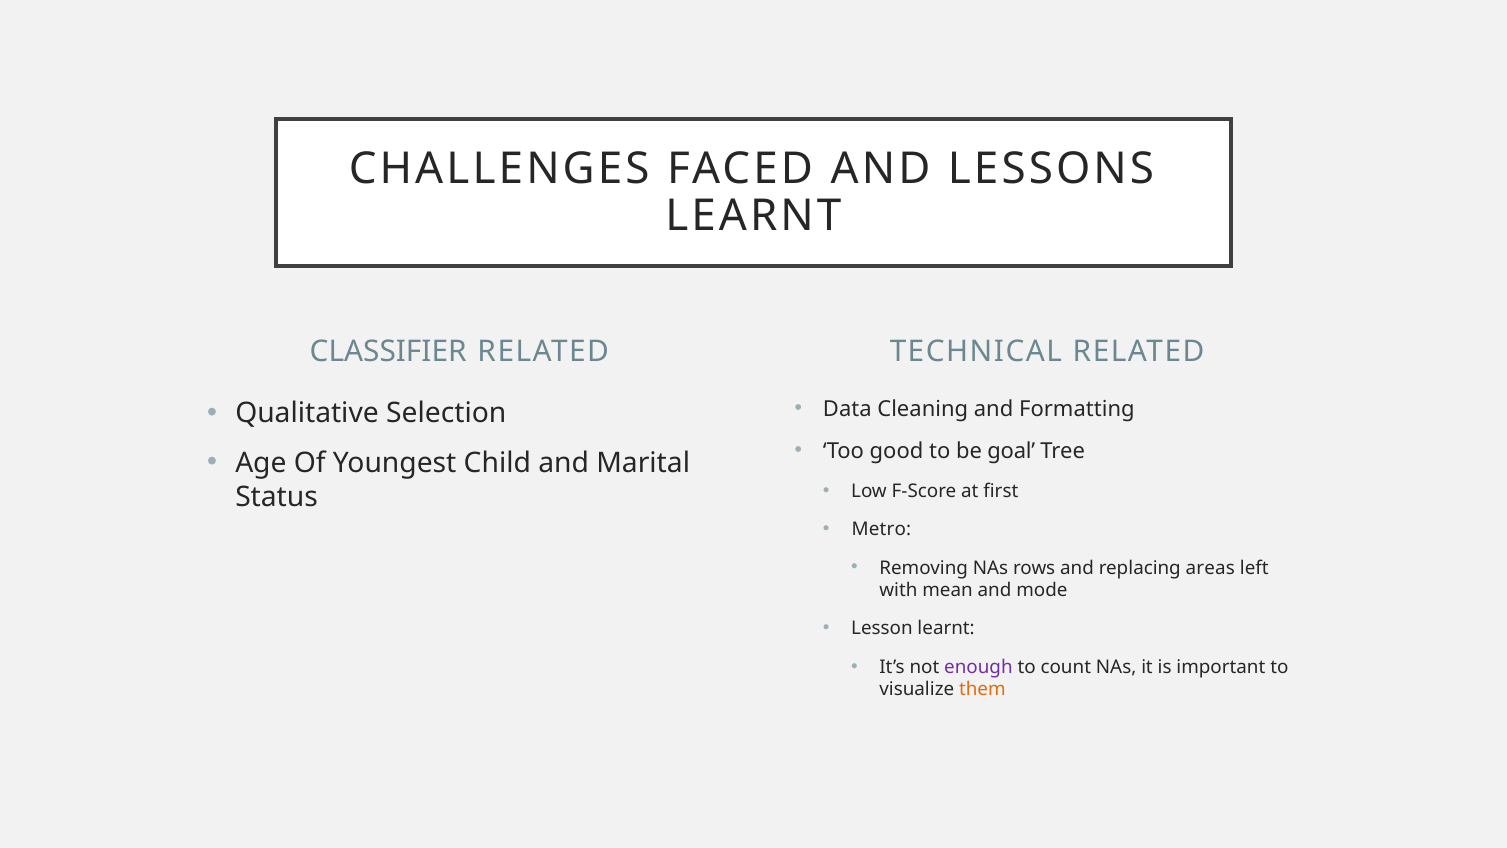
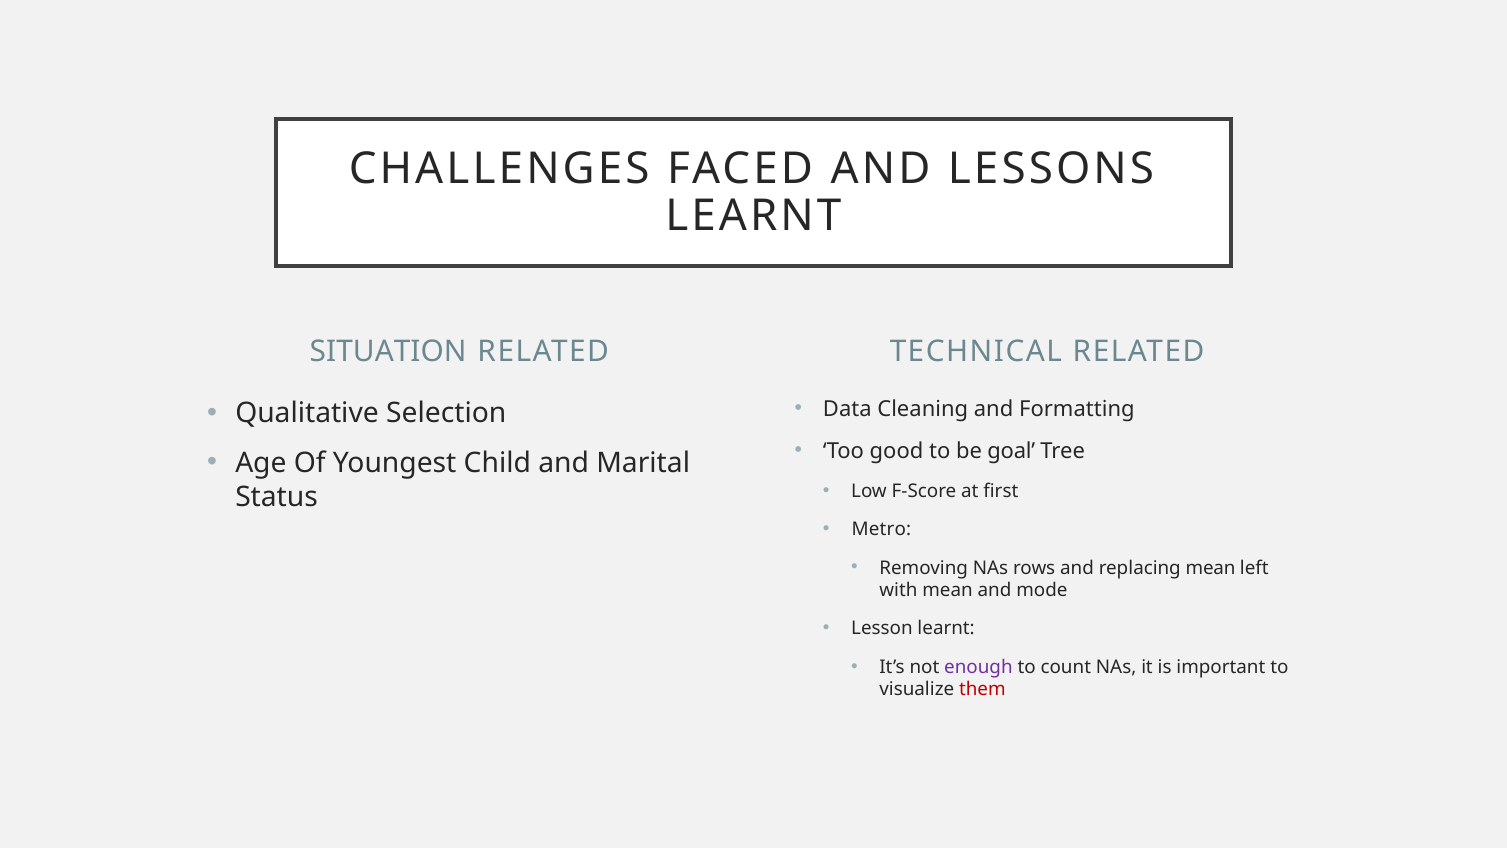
CLASSIFIER: CLASSIFIER -> SITUATION (388, 351)
replacing areas: areas -> mean (1211, 568)
them colour: orange -> red (982, 689)
